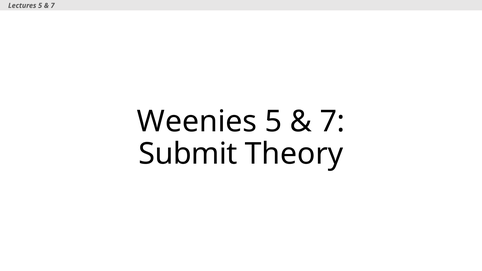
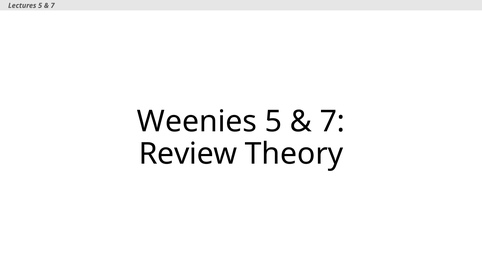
Submit: Submit -> Review (188, 154)
